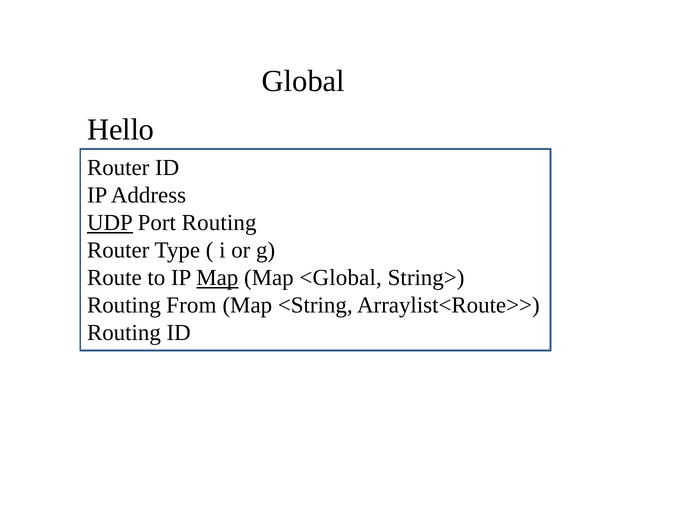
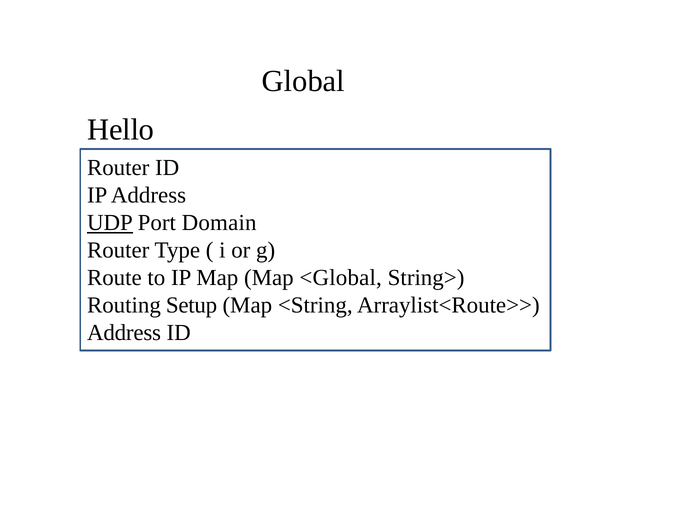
Port Routing: Routing -> Domain (219, 223)
Map underline: present -> none (217, 278)
From: From -> Setup (192, 305)
Routing: Routing -> Address (124, 333)
